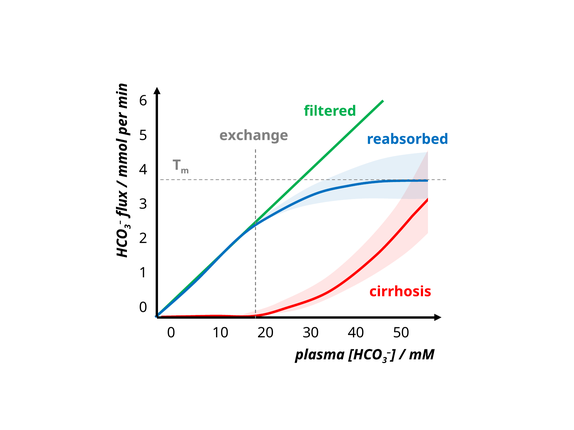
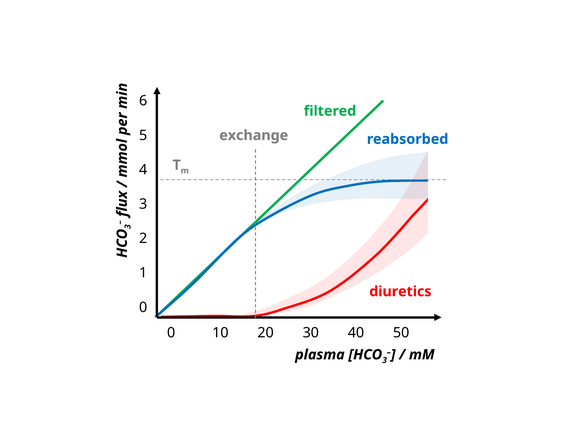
cirrhosis: cirrhosis -> diuretics (400, 292)
